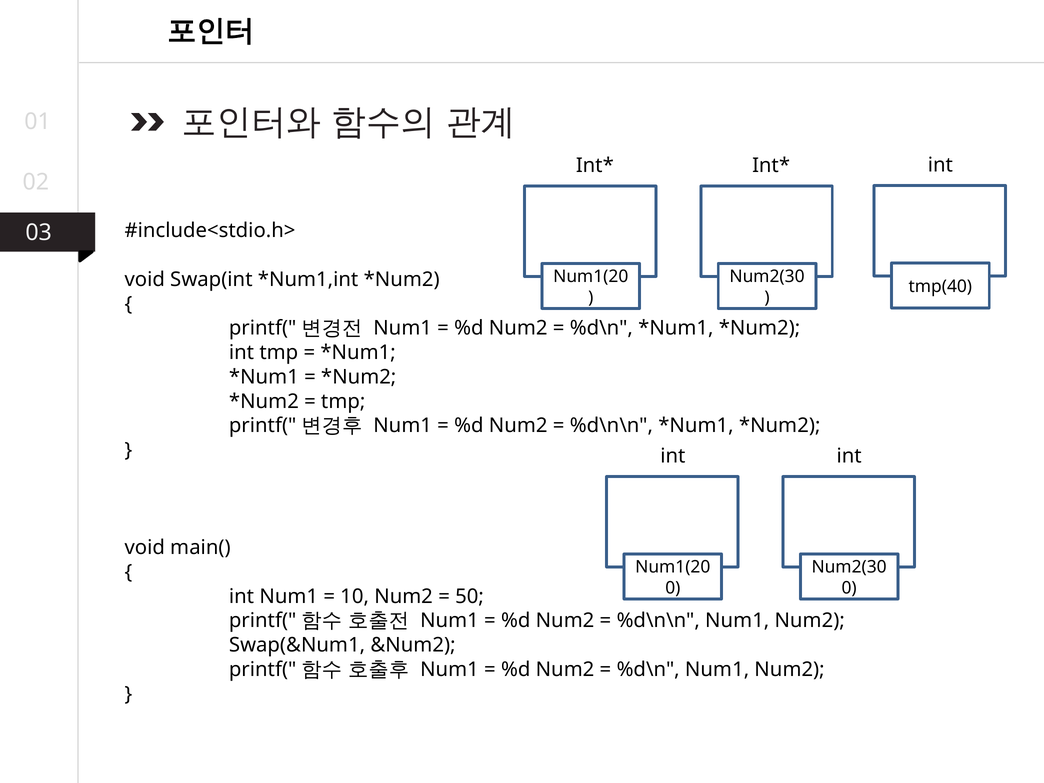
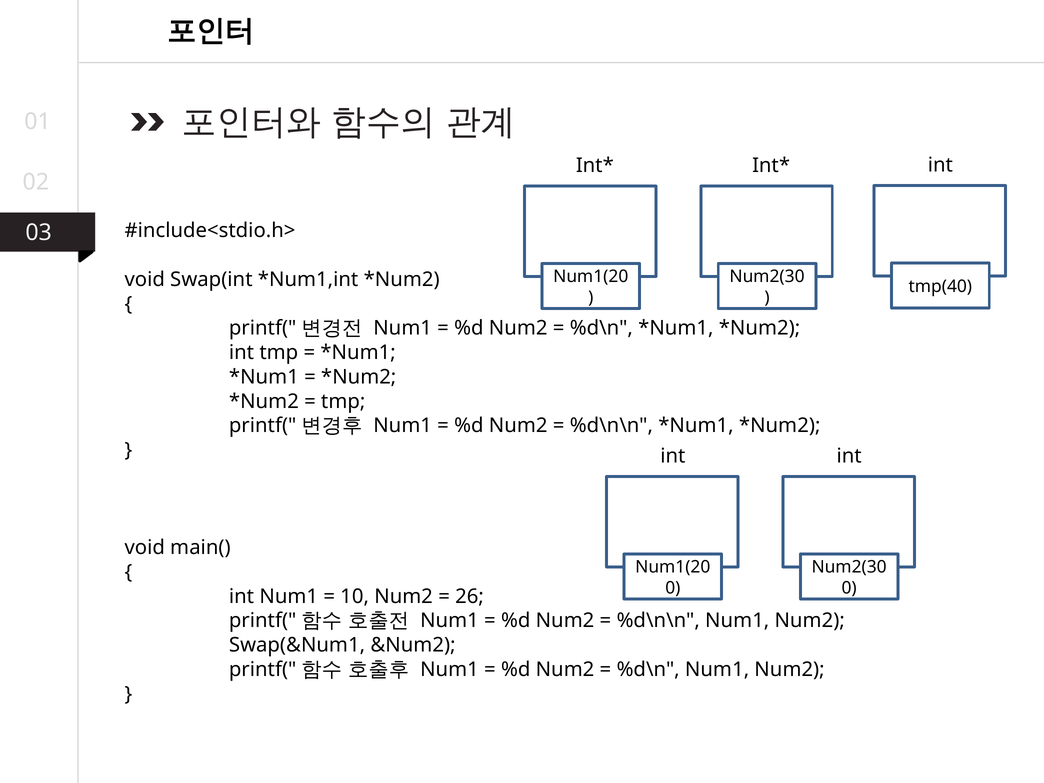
50: 50 -> 26 (469, 596)
